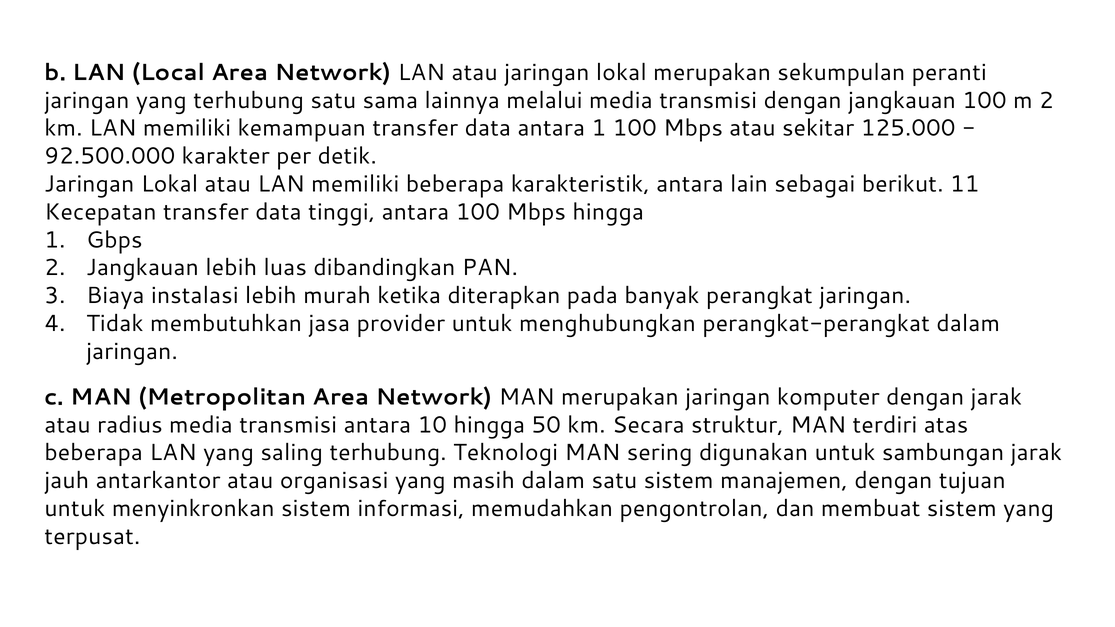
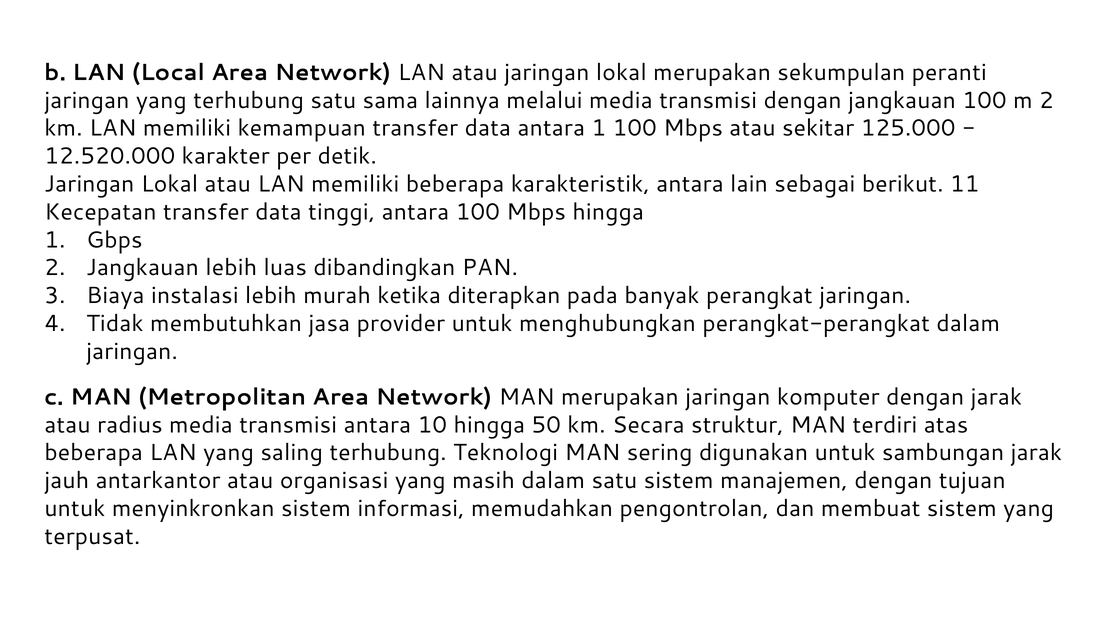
92.500.000: 92.500.000 -> 12.520.000 (110, 156)
